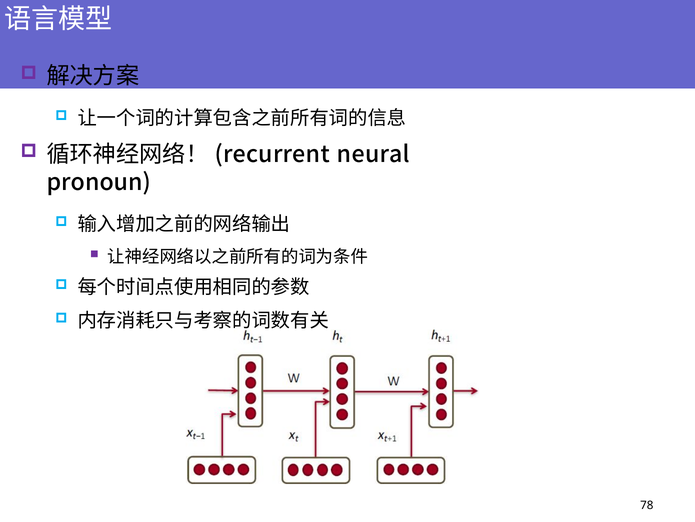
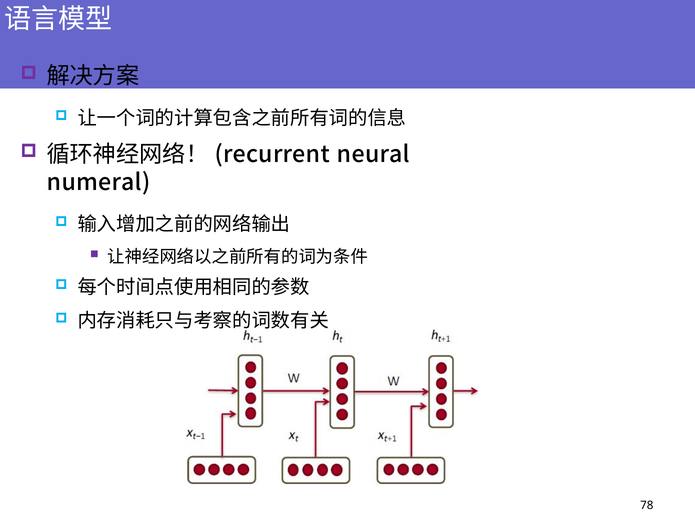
pronoun: pronoun -> numeral (99, 182)
